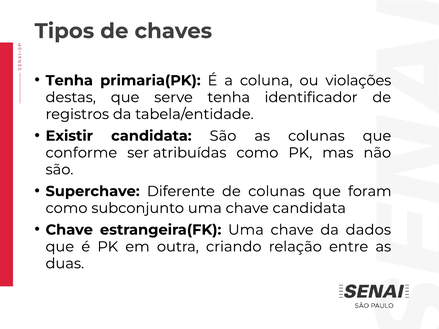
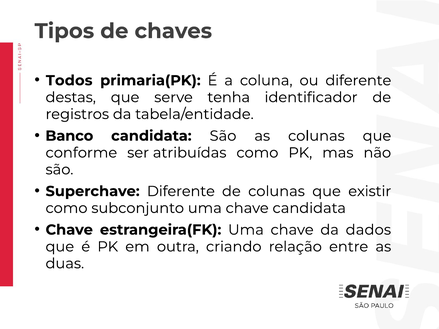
Tenha: Tenha -> Todos (69, 81)
ou violações: violações -> diferente (358, 81)
Existir: Existir -> Banco (69, 136)
foram: foram -> existir (370, 191)
